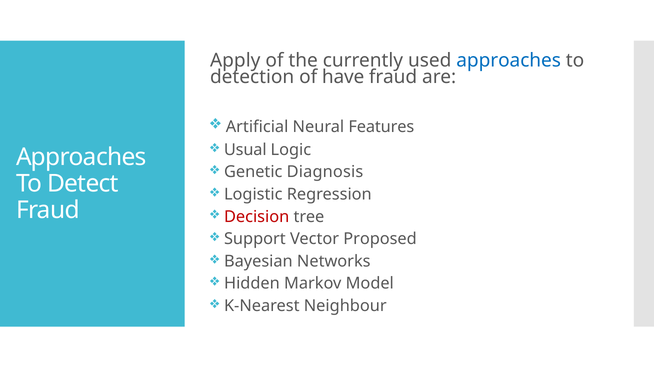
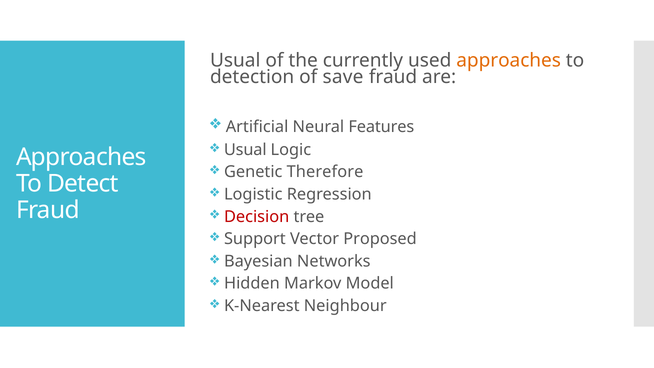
Apply: Apply -> Usual (235, 60)
approaches colour: blue -> orange (509, 60)
have: have -> save (343, 77)
Diagnosis: Diagnosis -> Therefore (325, 172)
